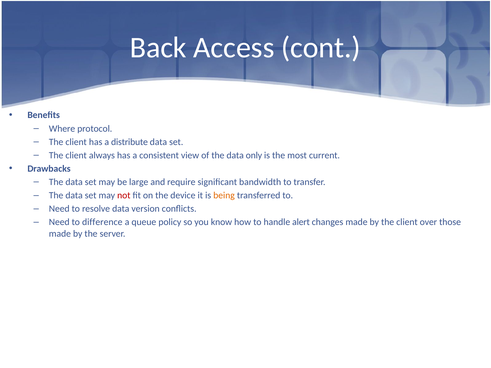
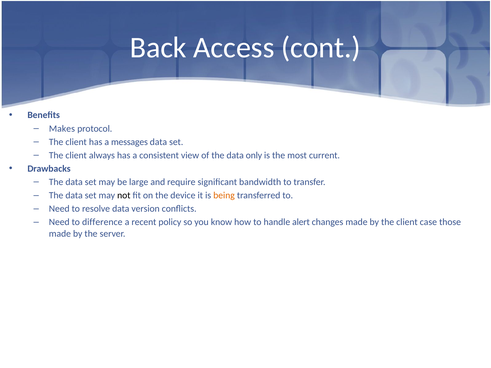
Where: Where -> Makes (62, 129)
distribute: distribute -> messages (129, 142)
not colour: red -> black (124, 195)
queue: queue -> recent (144, 222)
over: over -> case (428, 222)
